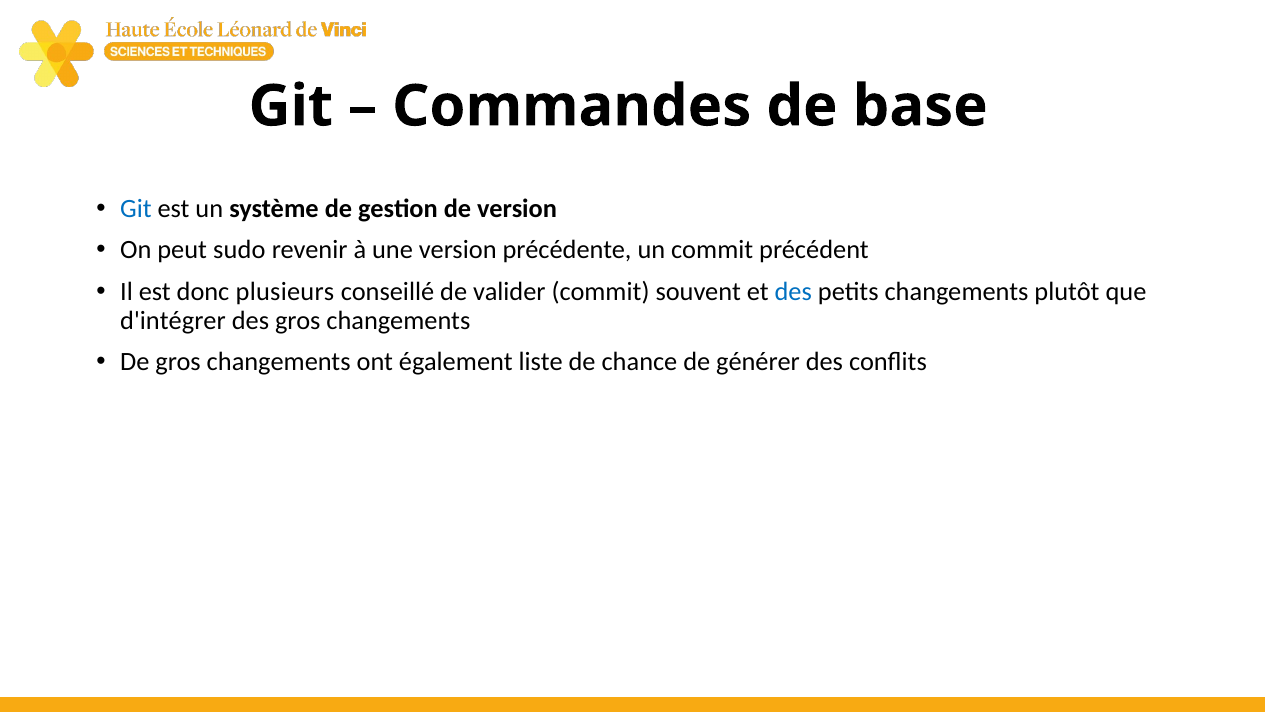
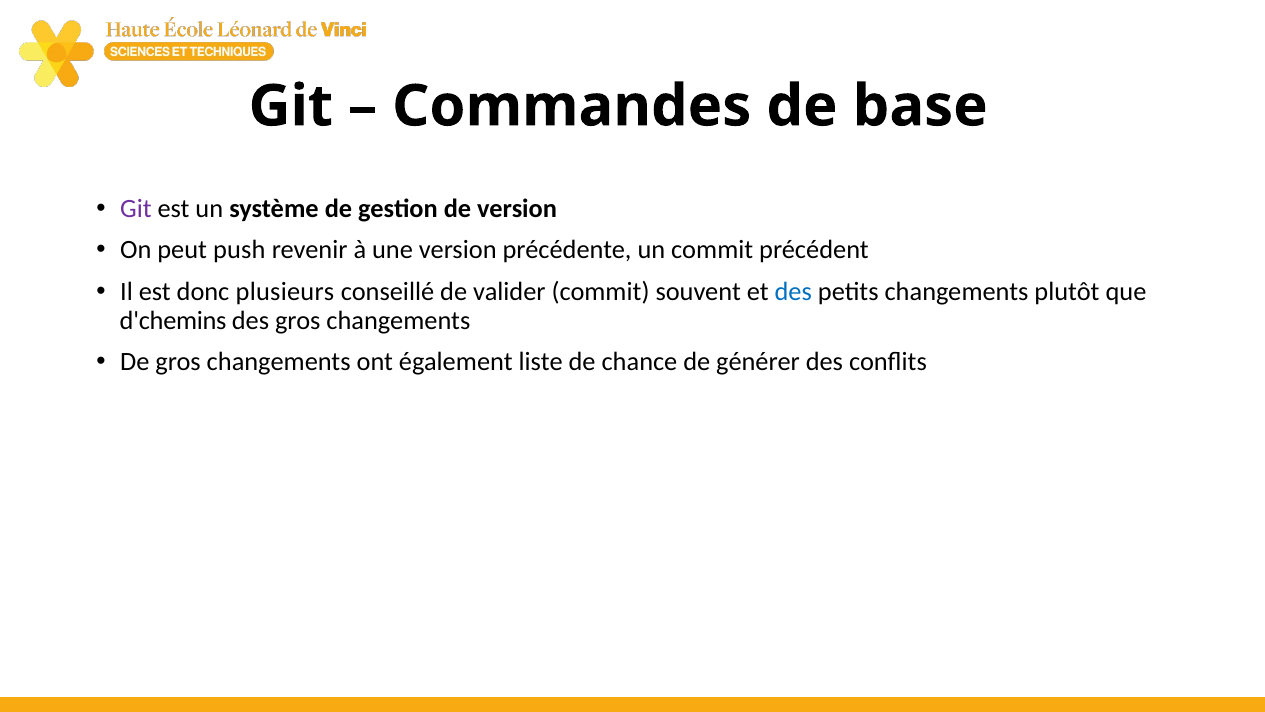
Git colour: blue -> purple (136, 208)
sudo: sudo -> push (239, 250)
d'intégrer: d'intégrer -> d'chemins (173, 320)
